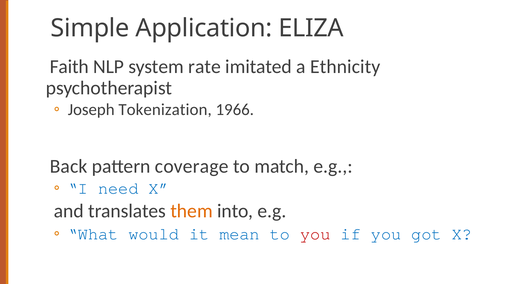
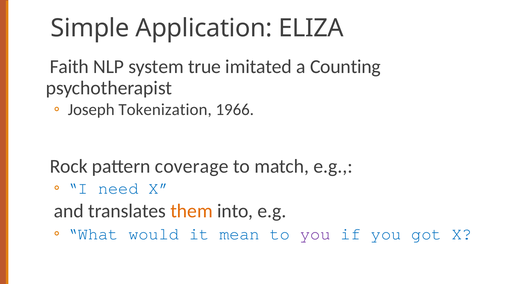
rate: rate -> true (205, 67)
Ethnicity: Ethnicity -> Counting (345, 67)
Back: Back -> Rock (69, 166)
you colour: red -> purple (315, 234)
